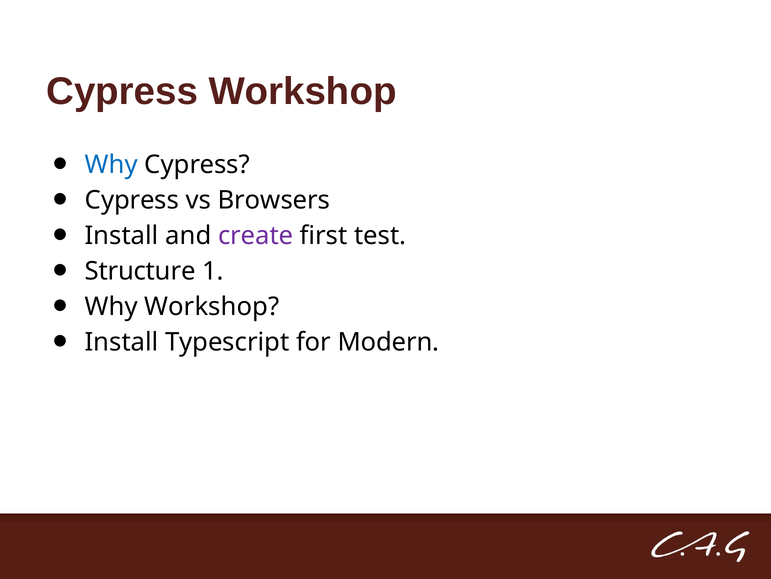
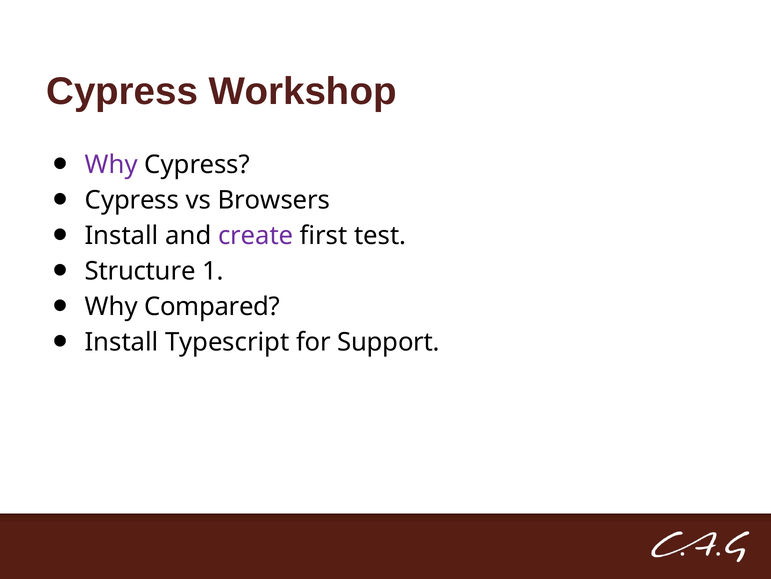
Why colour: blue -> purple (111, 164)
Why Workshop: Workshop -> Compared (212, 306)
Modern: Modern -> Support (388, 342)
